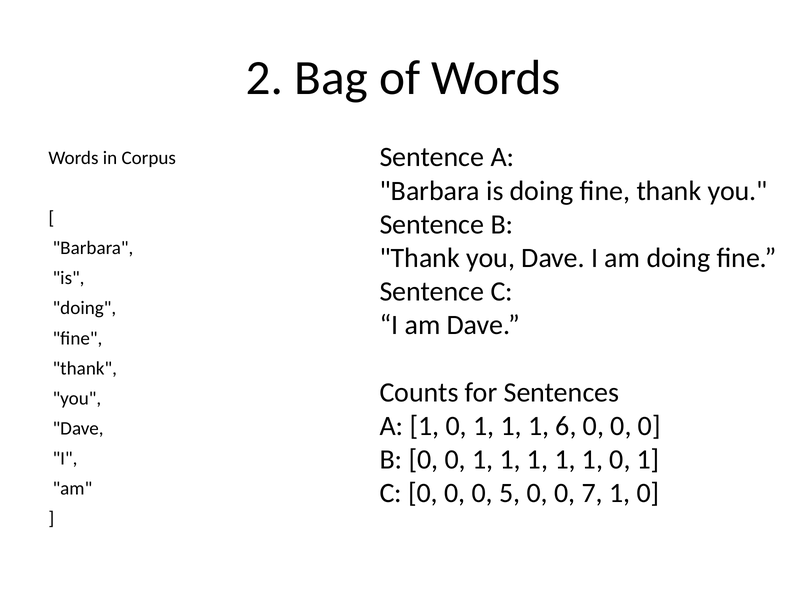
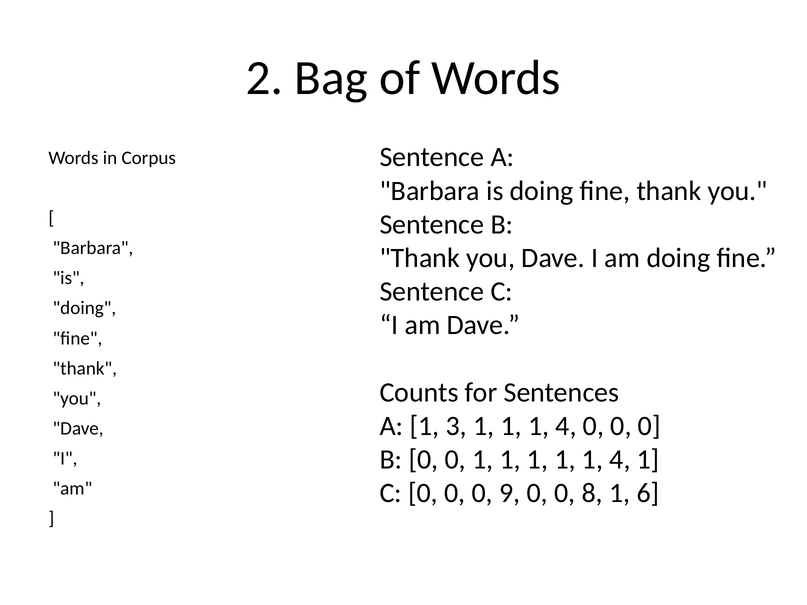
A 1 0: 0 -> 3 (456, 426)
6: 6 -> 4 (566, 426)
0: 0 -> 4 (620, 460)
5: 5 -> 9 (510, 493)
7: 7 -> 8 (592, 493)
0: 0 -> 6 (648, 493)
